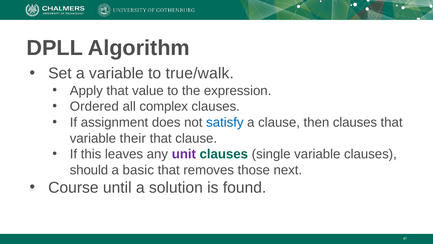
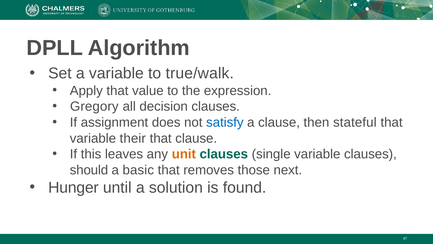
Ordered: Ordered -> Gregory (94, 106)
complex: complex -> decision (164, 106)
then clauses: clauses -> stateful (355, 122)
unit colour: purple -> orange (184, 154)
Course: Course -> Hunger (73, 187)
